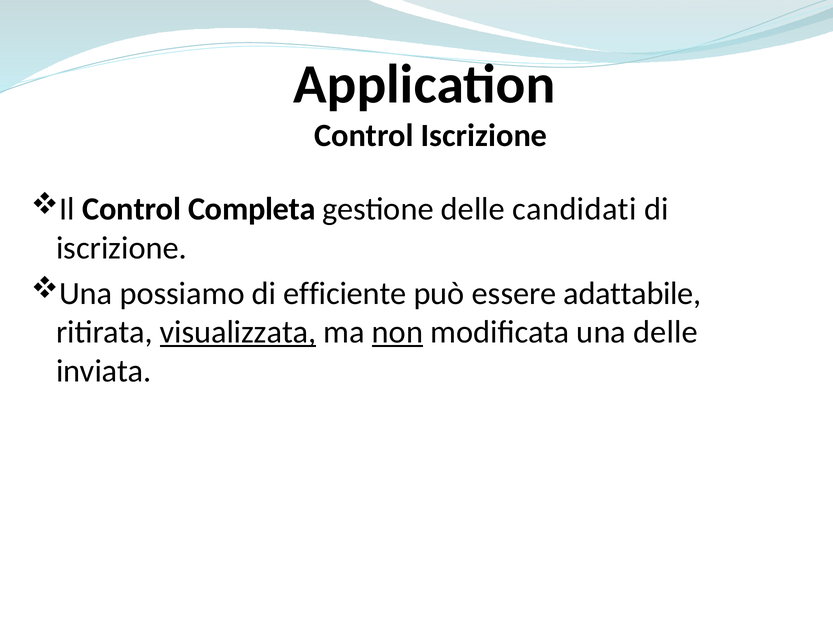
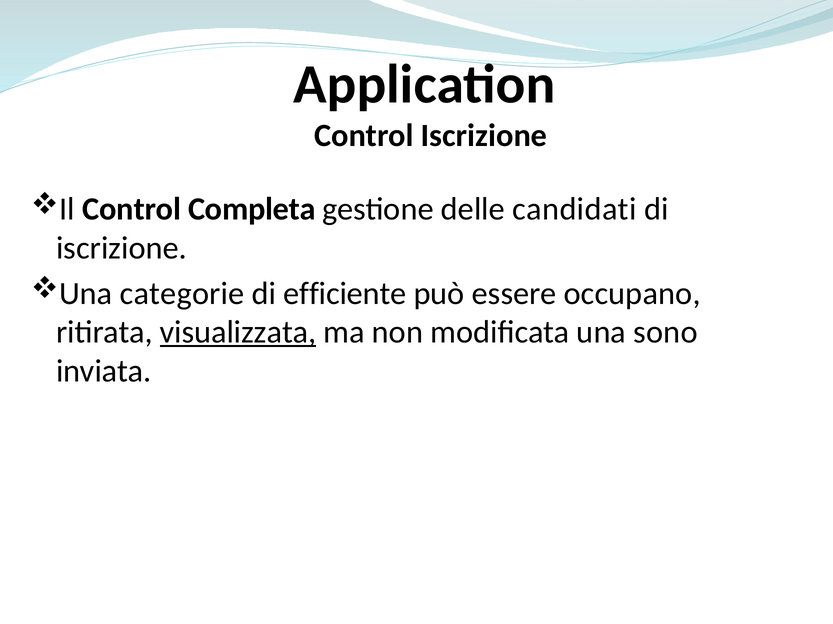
possiamo: possiamo -> categorie (182, 294)
adattabile: adattabile -> occupano (632, 294)
non underline: present -> none (398, 333)
una delle: delle -> sono (665, 333)
